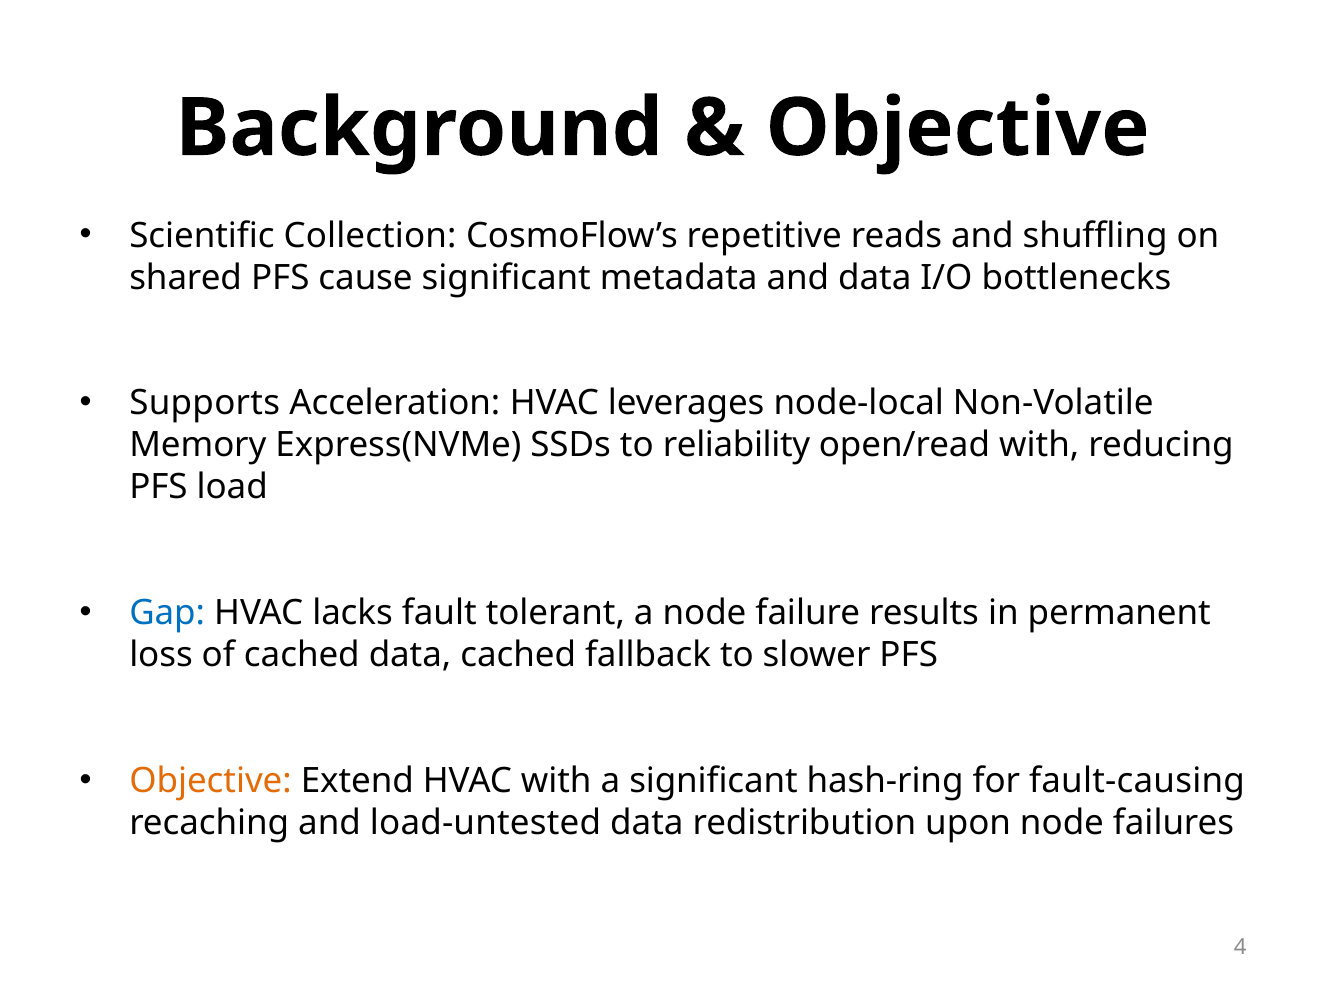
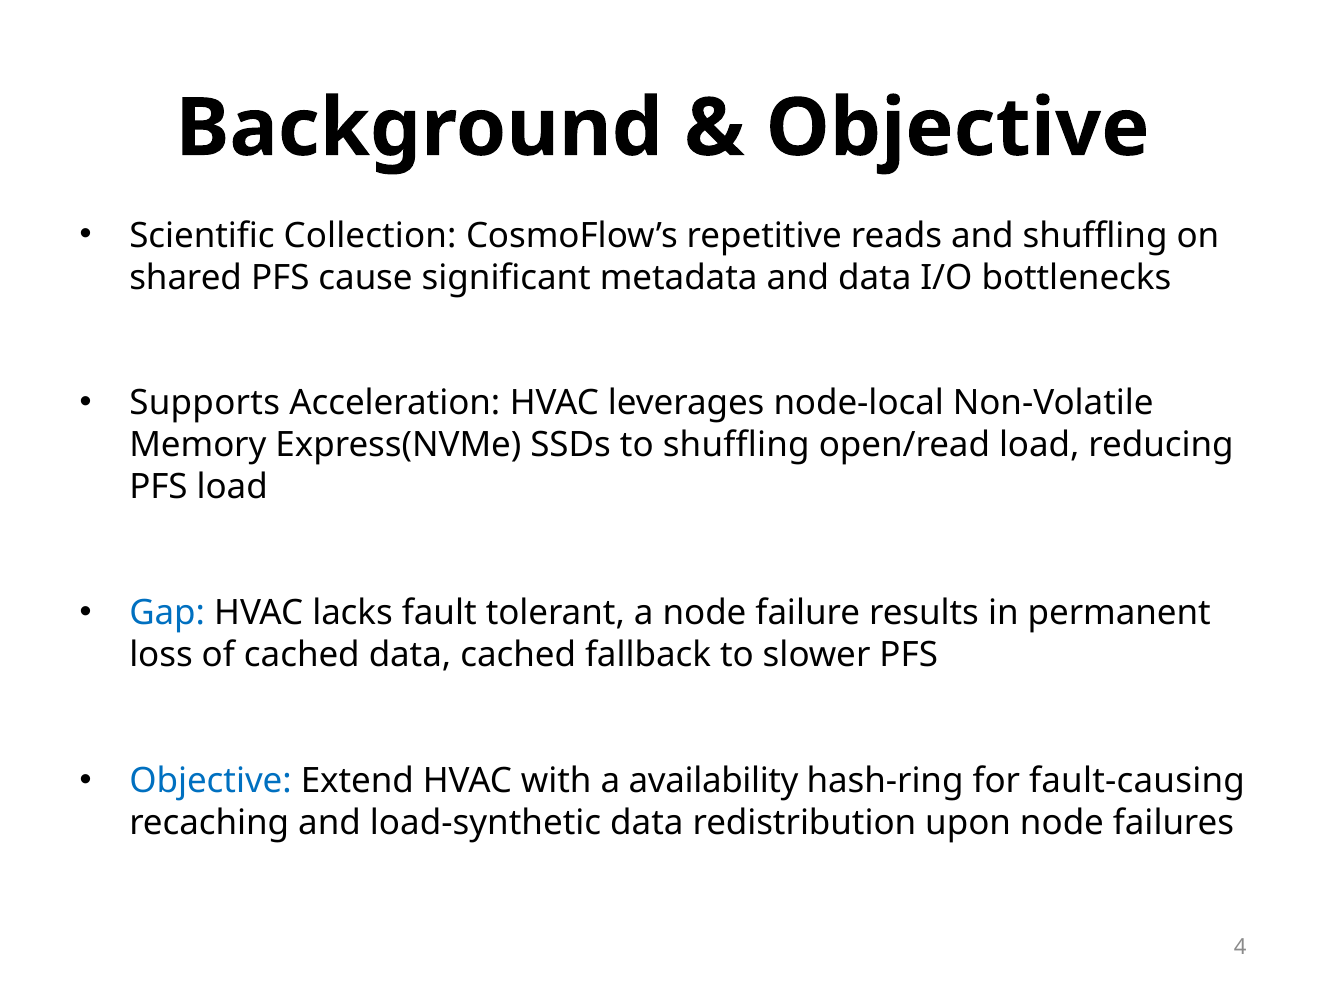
to reliability: reliability -> shuffling (736, 446)
open/read with: with -> load (1039, 446)
Objective colour: orange -> blue (211, 781)
a significant: significant -> availability (714, 781)
load-untested: load-untested -> load-synthetic (486, 823)
